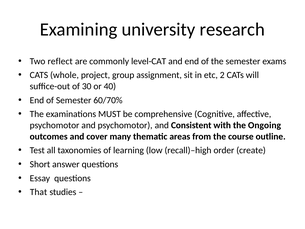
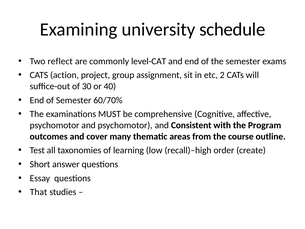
research: research -> schedule (232, 30)
whole: whole -> action (65, 75)
Ongoing: Ongoing -> Program (265, 125)
